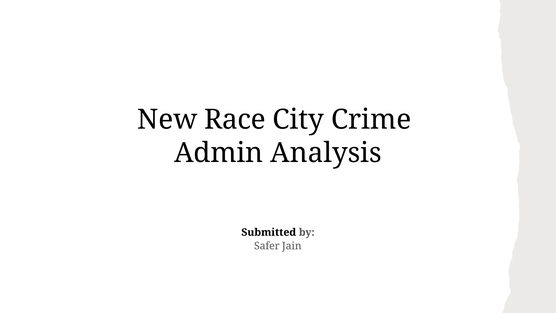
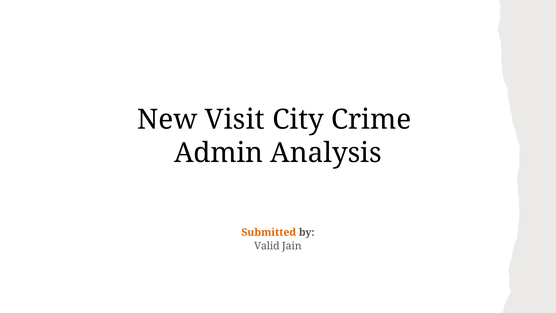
Race: Race -> Visit (235, 120)
Submitted colour: black -> orange (269, 232)
Safer: Safer -> Valid (267, 246)
